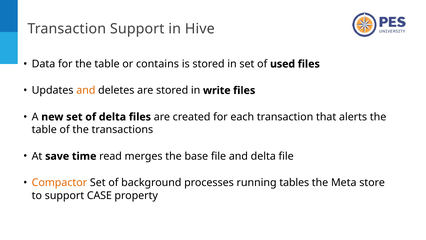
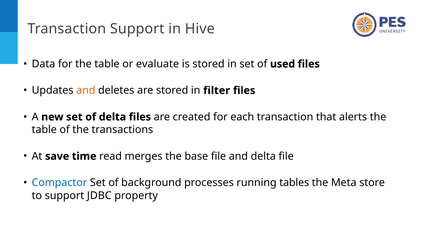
contains: contains -> evaluate (158, 64)
write: write -> filter (217, 90)
Compactor colour: orange -> blue (59, 182)
CASE: CASE -> JDBC (99, 195)
